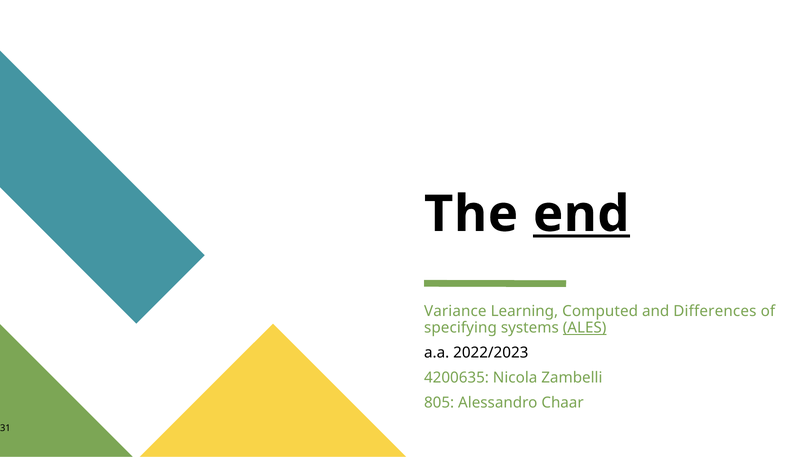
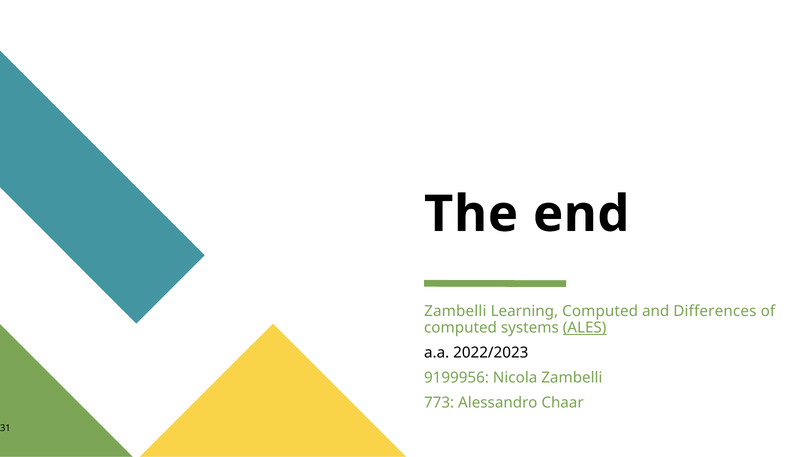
end underline: present -> none (581, 214)
Variance: Variance -> Zambelli (455, 311)
specifying: specifying -> computed (461, 328)
4200635: 4200635 -> 9199956 (456, 377)
805: 805 -> 773 (439, 402)
